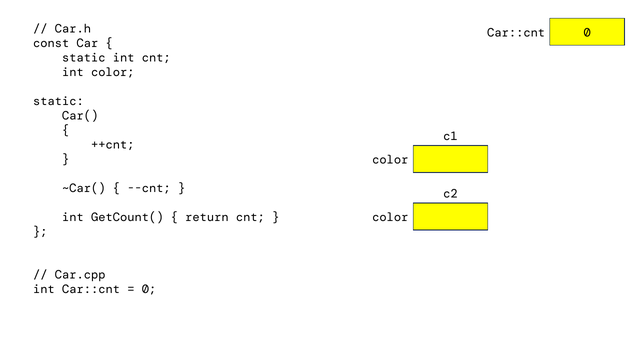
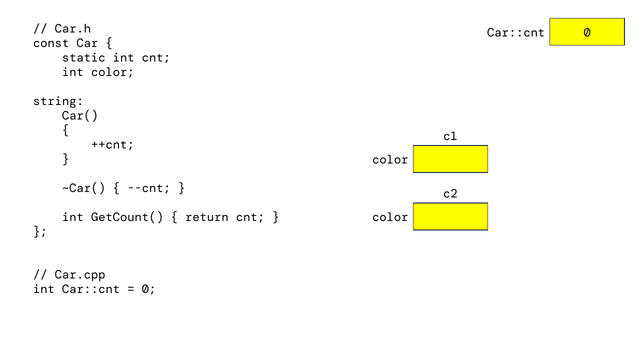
static: static -> string (58, 101)
